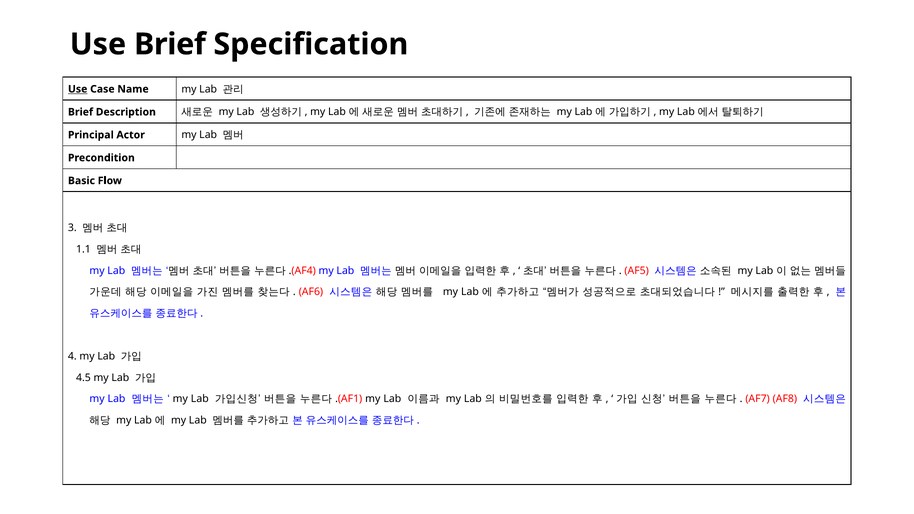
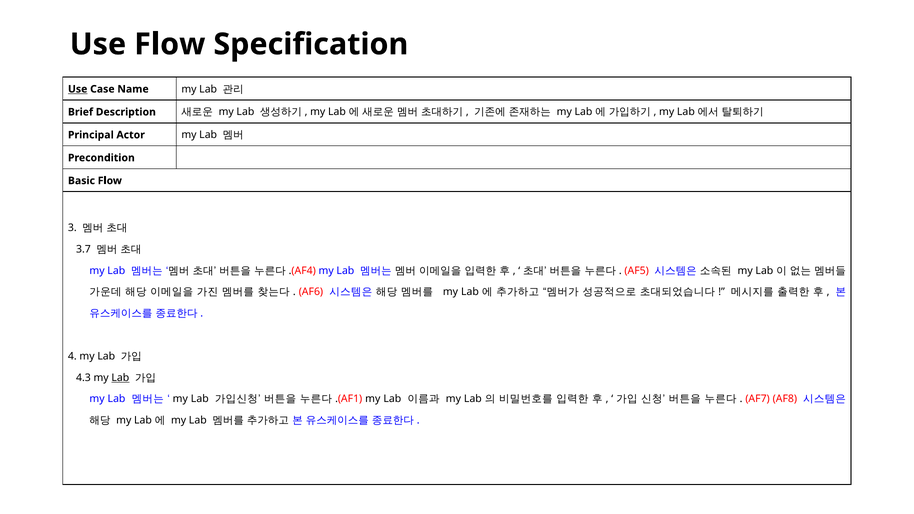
Use Brief: Brief -> Flow (170, 44)
1.1: 1.1 -> 3.7 (83, 249)
4.5: 4.5 -> 4.3 (83, 378)
Lab underline: none -> present (120, 378)
